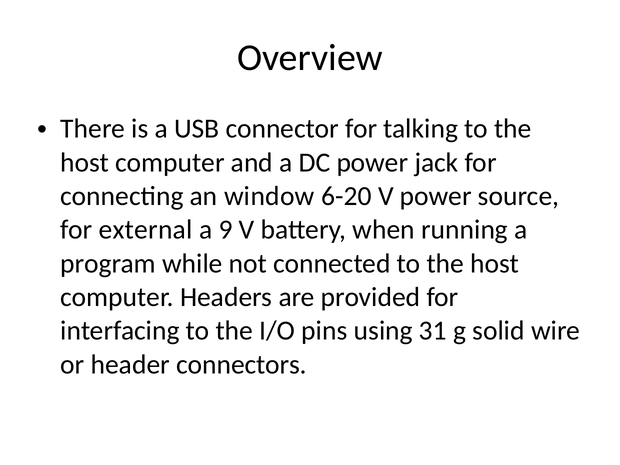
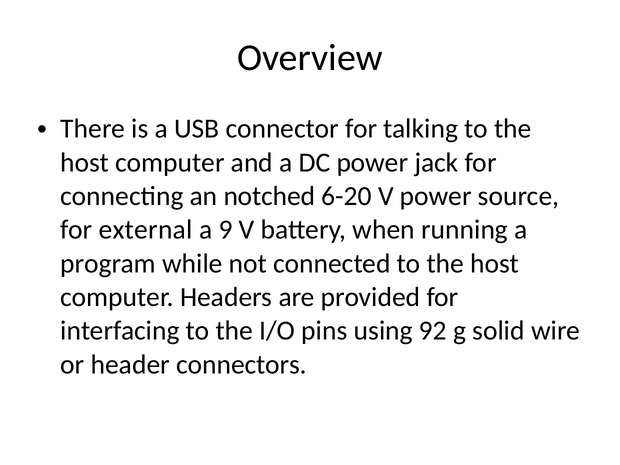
window: window -> notched (269, 196)
31: 31 -> 92 (433, 331)
